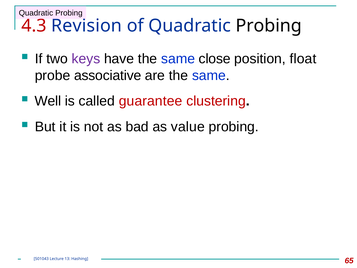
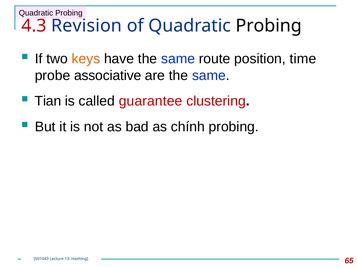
keys colour: purple -> orange (86, 59)
close: close -> route (215, 59)
float: float -> time (303, 59)
Well: Well -> Tian (48, 101)
value: value -> chính (188, 127)
